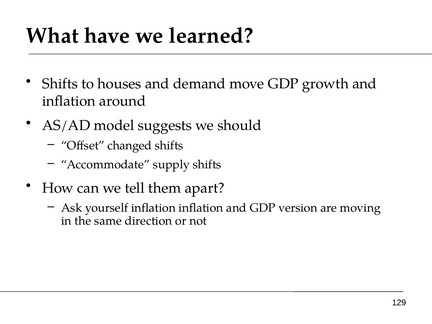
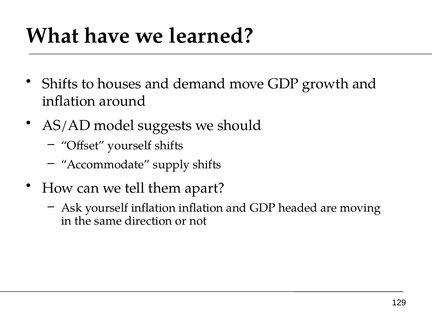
Offset changed: changed -> yourself (130, 146)
version: version -> headed (298, 208)
